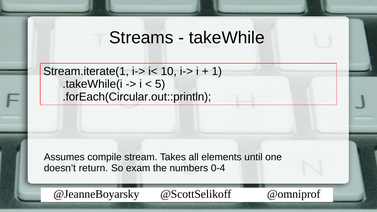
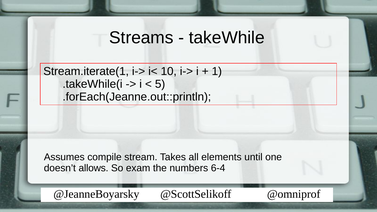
.forEach(Circular.out::println: .forEach(Circular.out::println -> .forEach(Jeanne.out::println (137, 97)
return: return -> allows (94, 168)
0-4: 0-4 -> 6-4 (218, 168)
